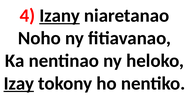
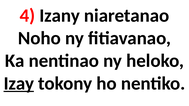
Izany underline: present -> none (60, 16)
